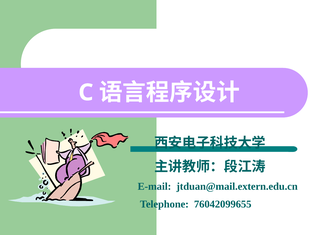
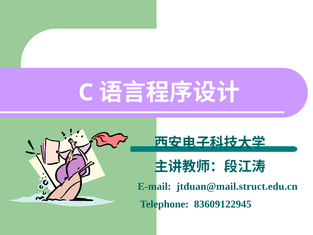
jtduan@mail.extern.edu.cn: jtduan@mail.extern.edu.cn -> jtduan@mail.struct.edu.cn (237, 186)
76042099655: 76042099655 -> 83609122945 (223, 204)
